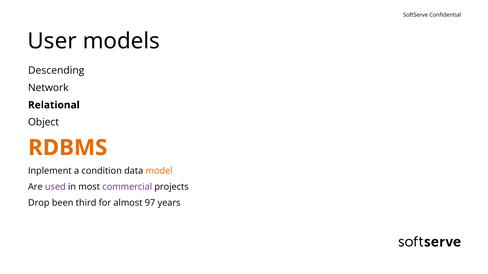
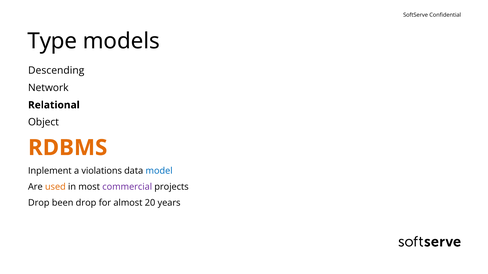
User: User -> Type (52, 41)
condition: condition -> violations (102, 171)
model colour: orange -> blue (159, 171)
used colour: purple -> orange (55, 187)
been third: third -> drop (86, 203)
97: 97 -> 20 (150, 203)
